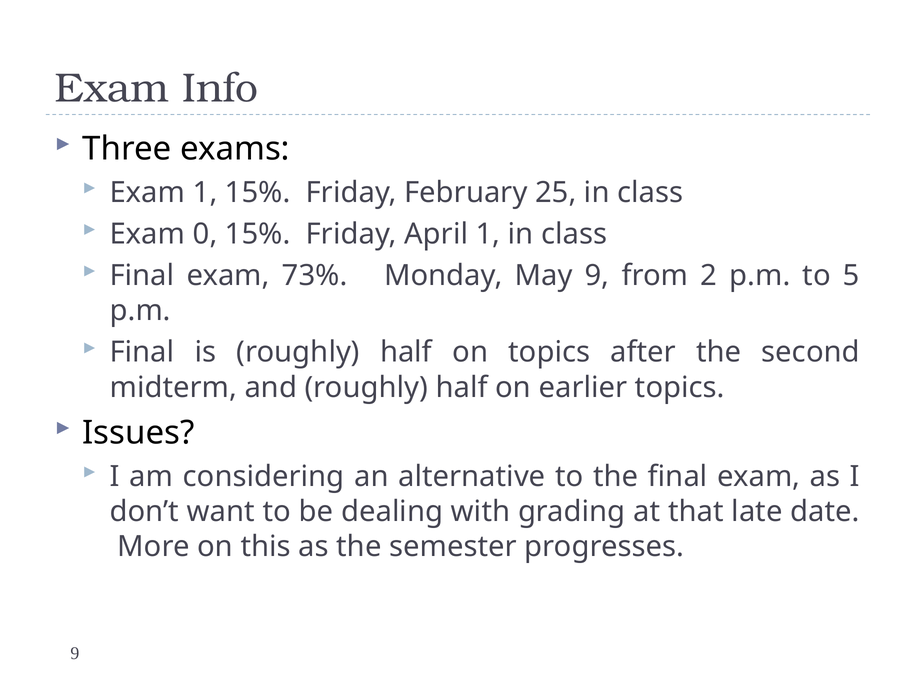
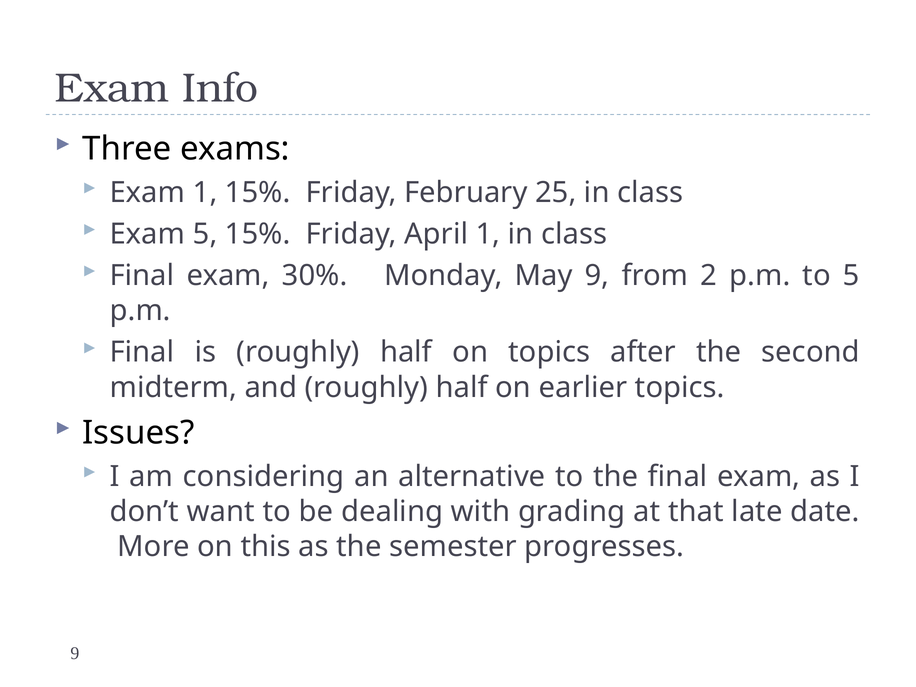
Exam 0: 0 -> 5 (205, 234)
73%: 73% -> 30% (315, 276)
